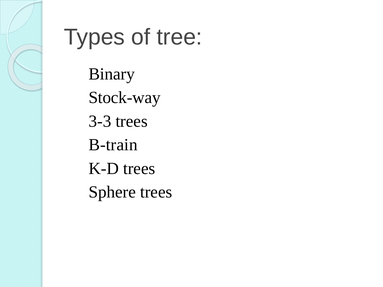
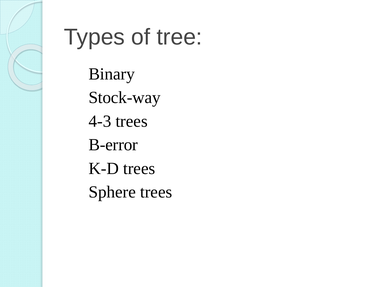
3-3: 3-3 -> 4-3 (100, 121)
B-train: B-train -> B-error (113, 145)
